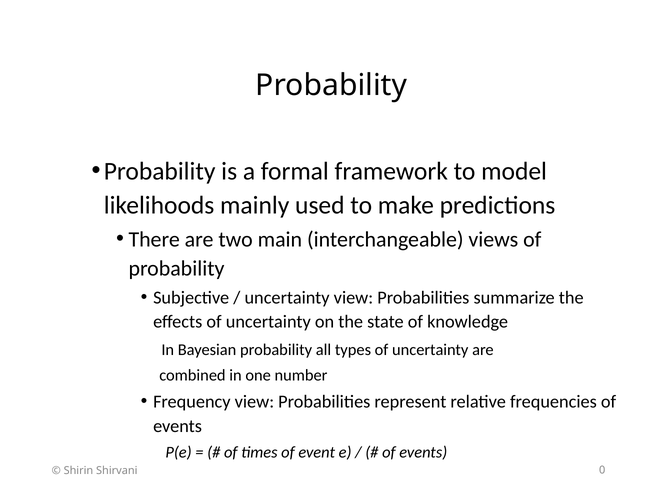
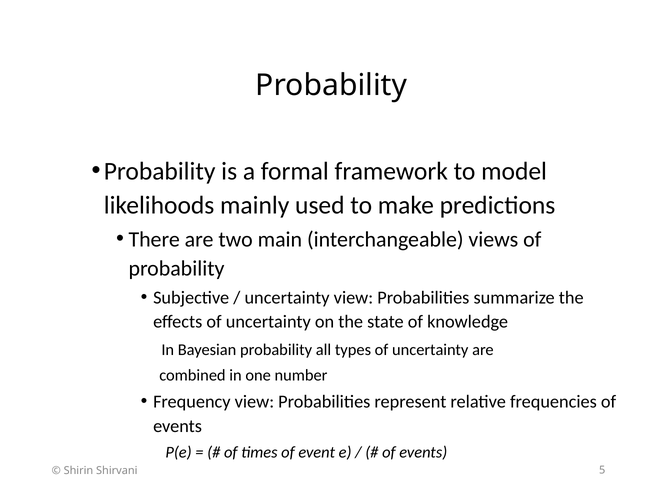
0: 0 -> 5 (602, 470)
